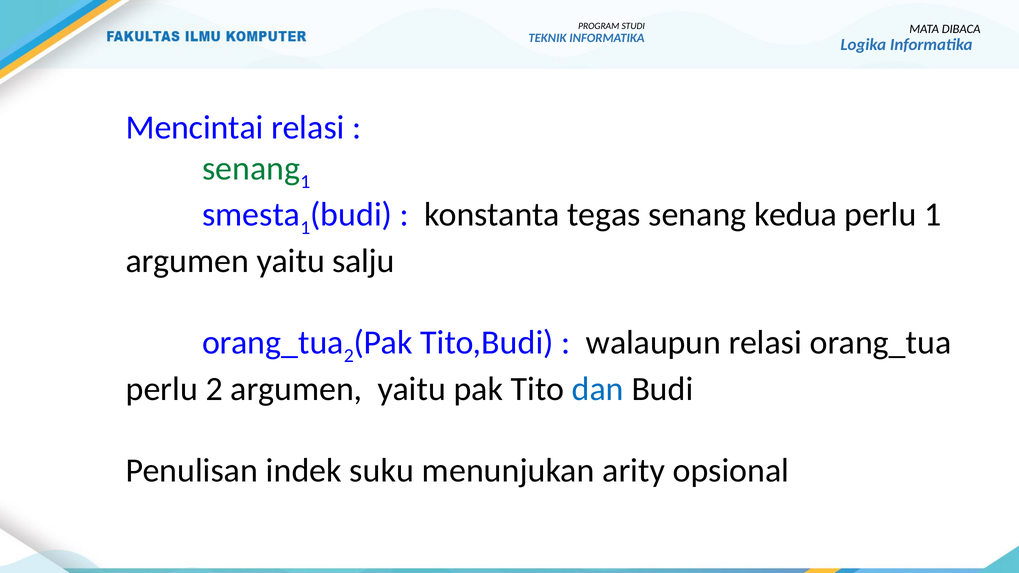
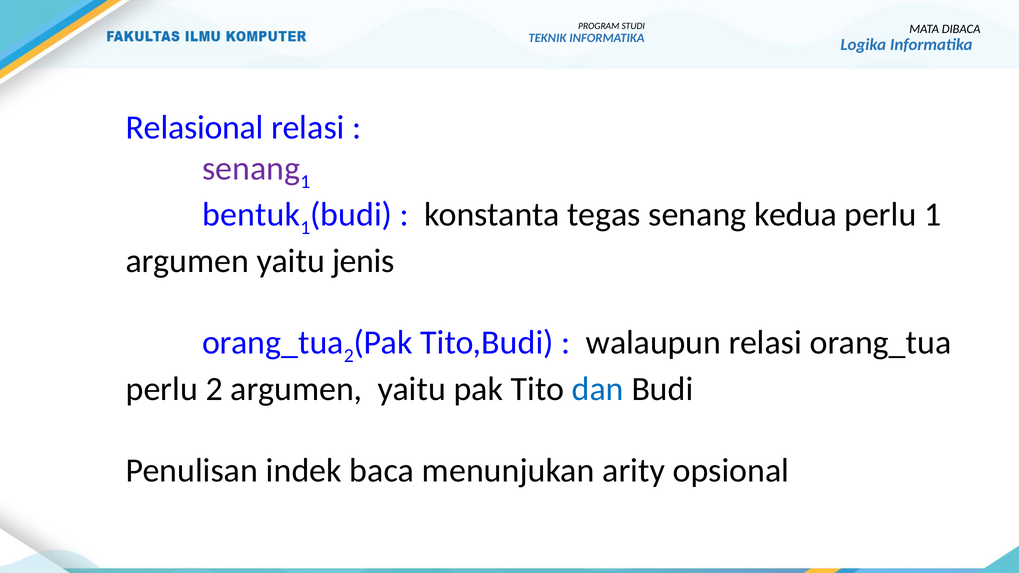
Mencintai: Mencintai -> Relasional (195, 128)
senang colour: green -> purple (251, 168)
smesta: smesta -> bentuk (251, 215)
salju: salju -> jenis (363, 261)
suku: suku -> baca (382, 471)
